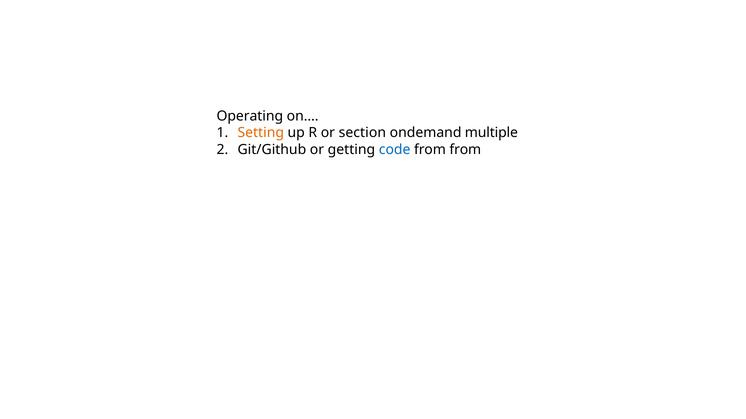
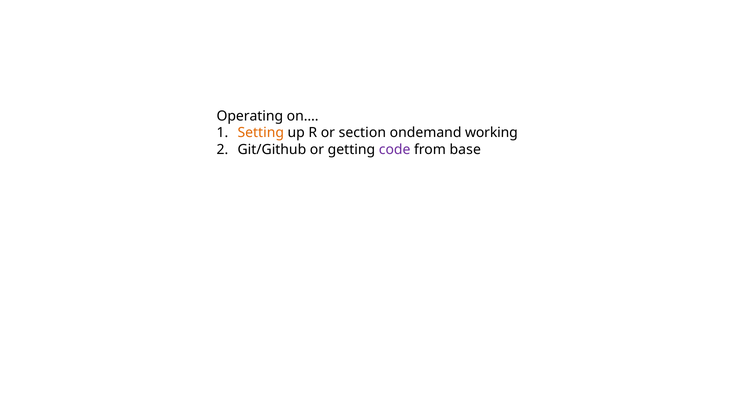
multiple: multiple -> working (491, 133)
code colour: blue -> purple (395, 150)
from from: from -> base (465, 150)
